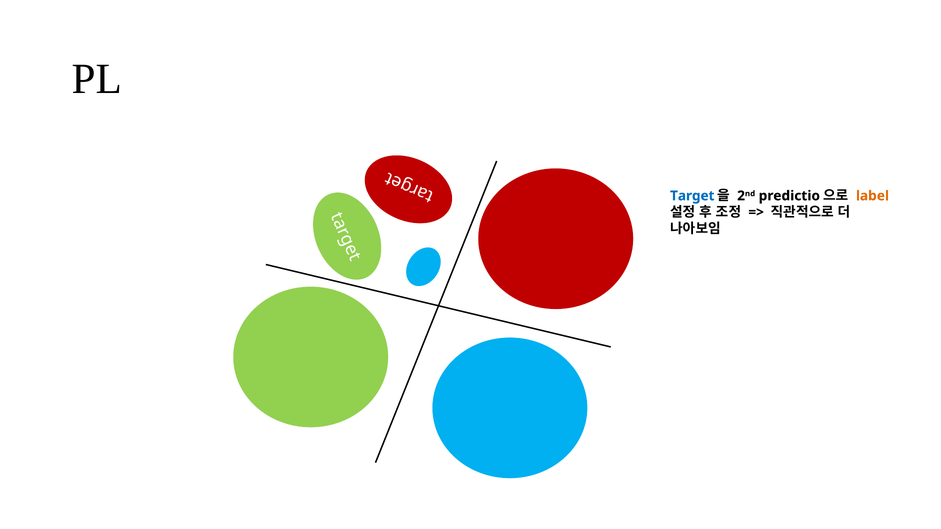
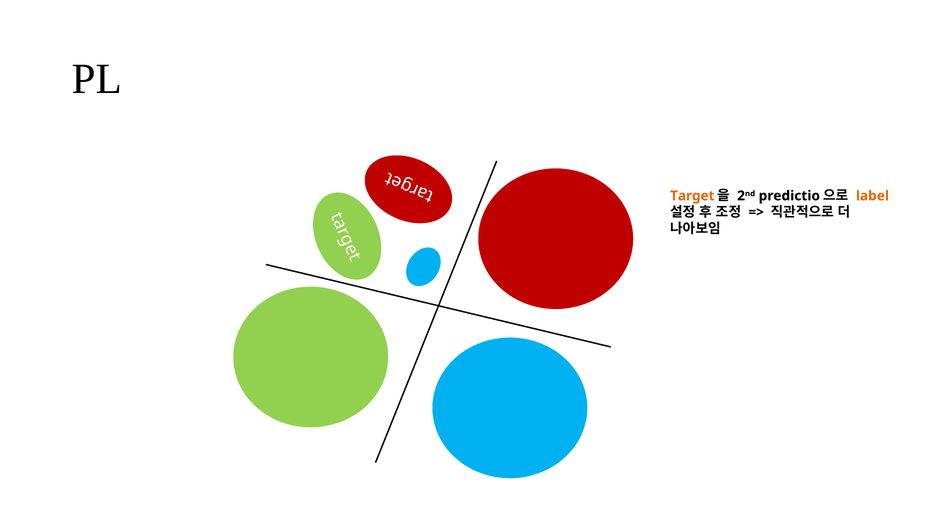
Target colour: blue -> orange (692, 196)
